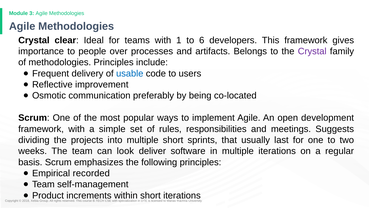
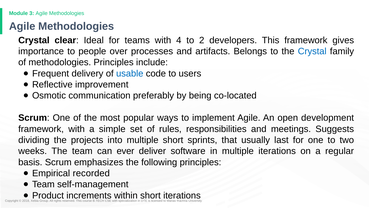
1: 1 -> 4 (179, 40)
6: 6 -> 2 (202, 40)
Crystal colour: purple -> blue (312, 51)
look: look -> ever (125, 151)
